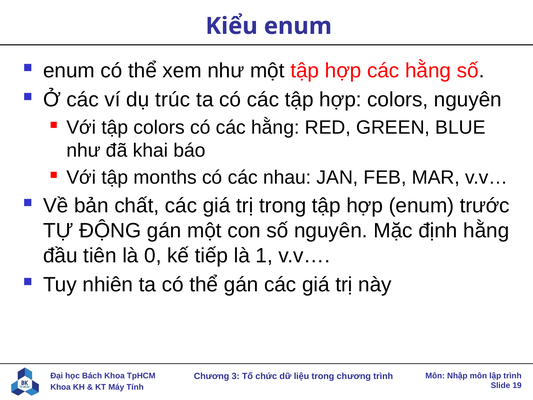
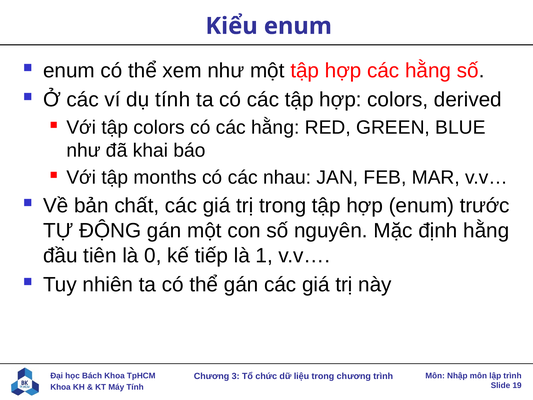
dụ trúc: trúc -> tính (173, 100)
colors nguyên: nguyên -> derived (468, 100)
